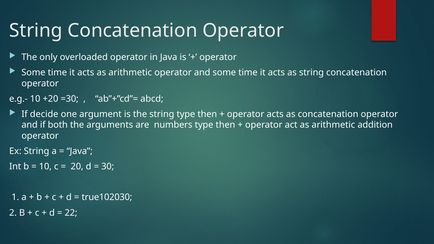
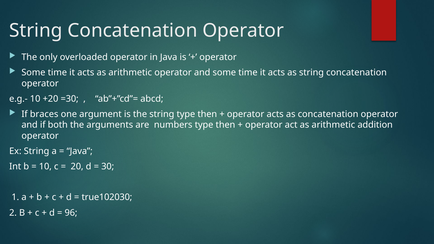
decide: decide -> braces (44, 114)
22: 22 -> 96 (71, 213)
